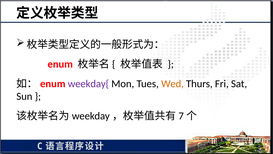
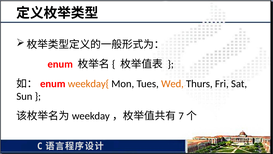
weekday{ colour: purple -> orange (88, 83)
